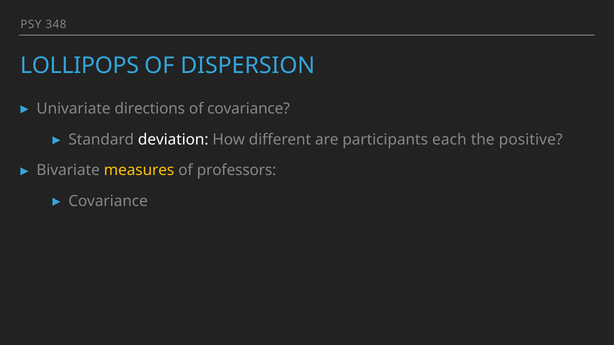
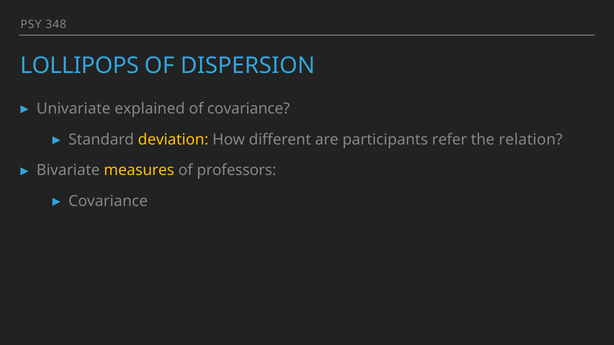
directions: directions -> explained (150, 109)
deviation colour: white -> yellow (173, 140)
each: each -> refer (449, 140)
positive: positive -> relation (531, 140)
